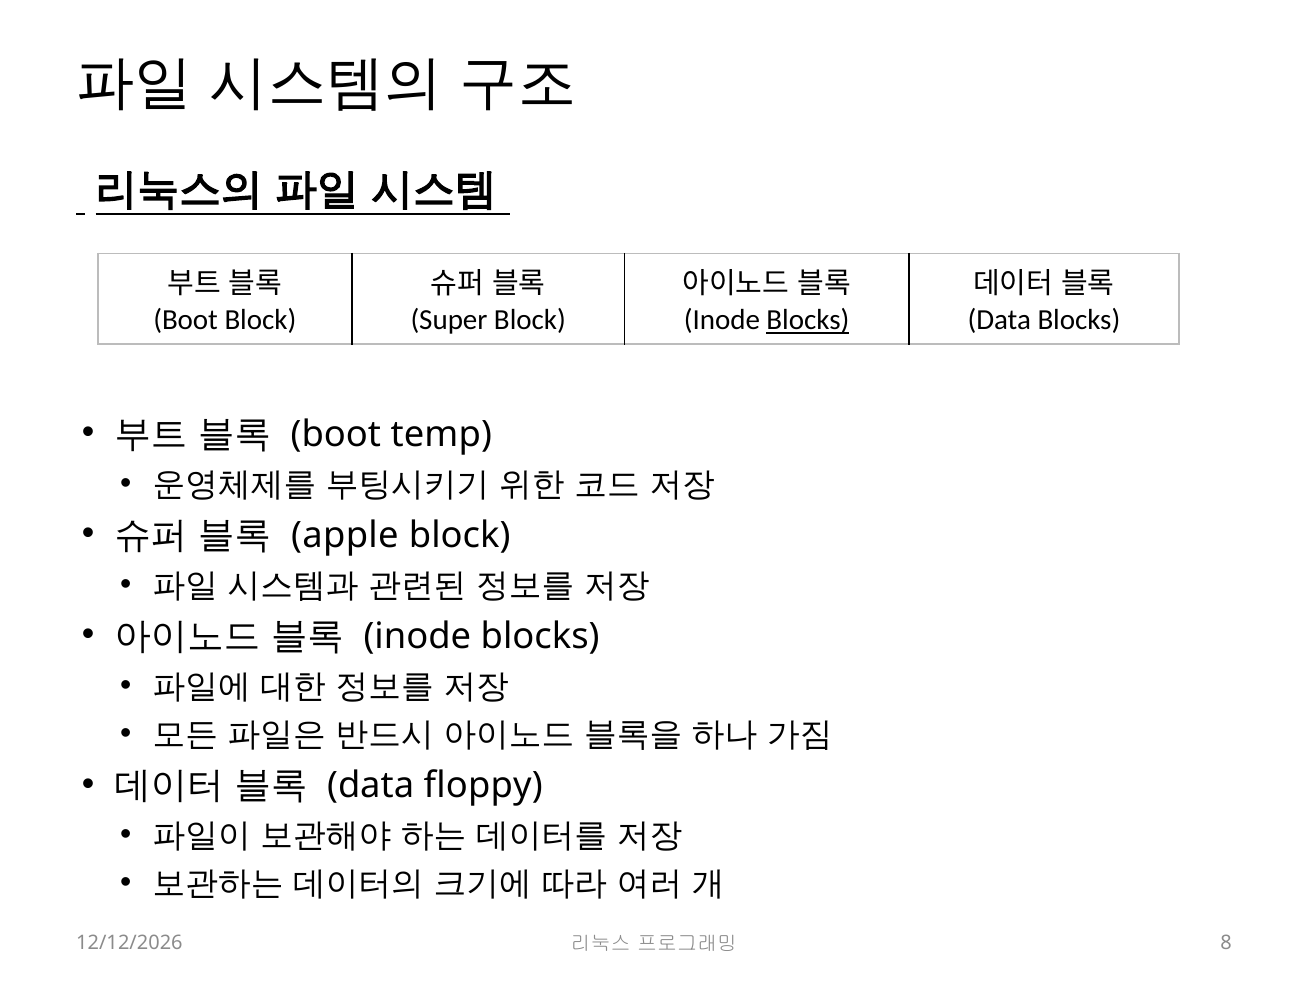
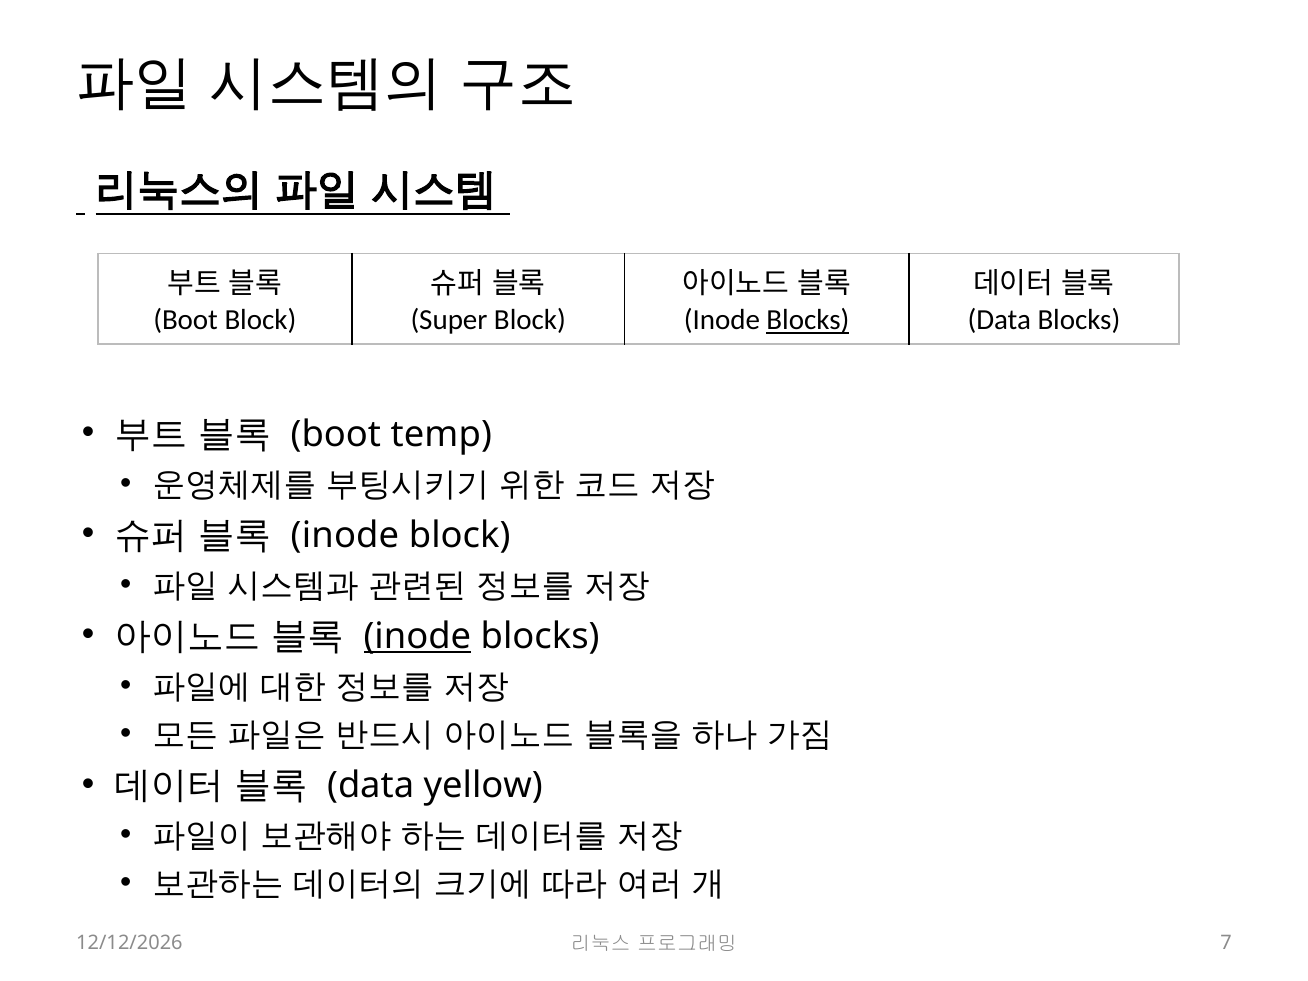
apple: apple -> inode (345, 535)
inode underline: none -> present (417, 636)
floppy: floppy -> yellow (483, 785)
8: 8 -> 7 (1226, 943)
